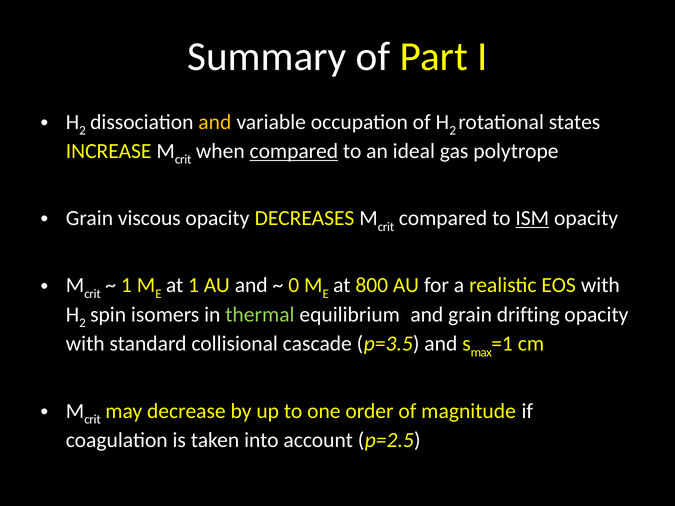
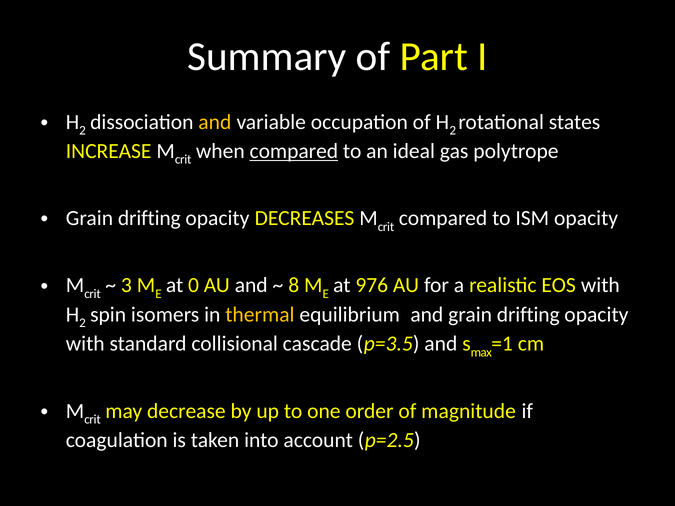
viscous: viscous -> drifting (149, 218)
ISM underline: present -> none (532, 218)
1: 1 -> 3 (126, 286)
at 1: 1 -> 0 (194, 286)
0: 0 -> 8 (294, 286)
800: 800 -> 976 (372, 286)
thermal colour: light green -> yellow (260, 315)
